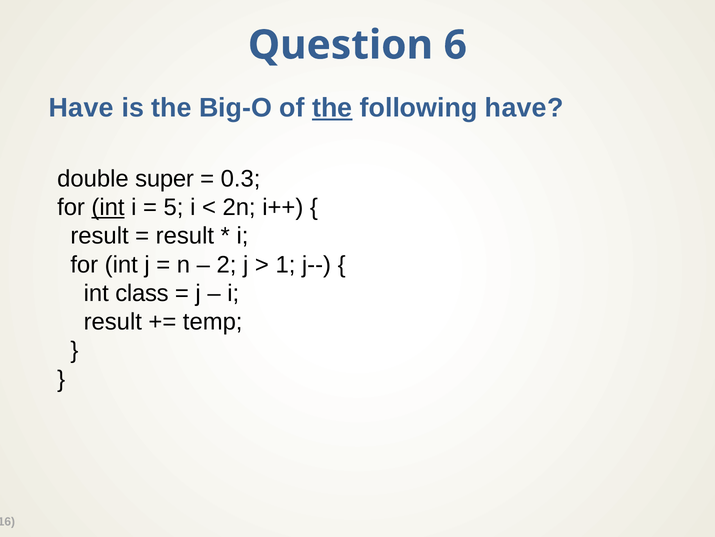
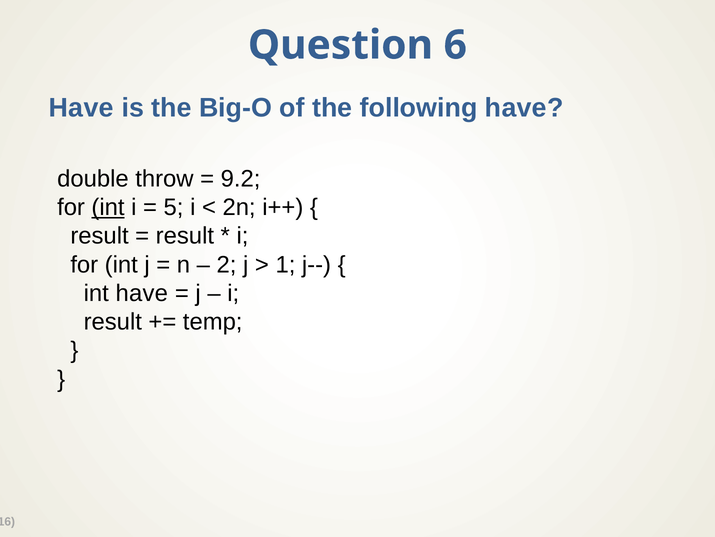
the underline: present -> none (332, 108)
super: super -> throw (164, 179)
0.3: 0.3 -> 9.2 (241, 179)
int class: class -> have (142, 293)
